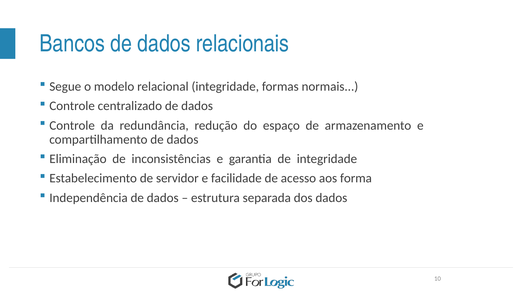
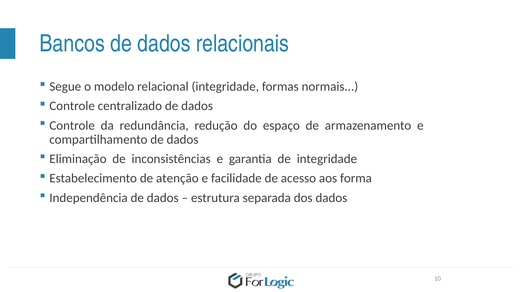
servidor: servidor -> atenção (177, 179)
